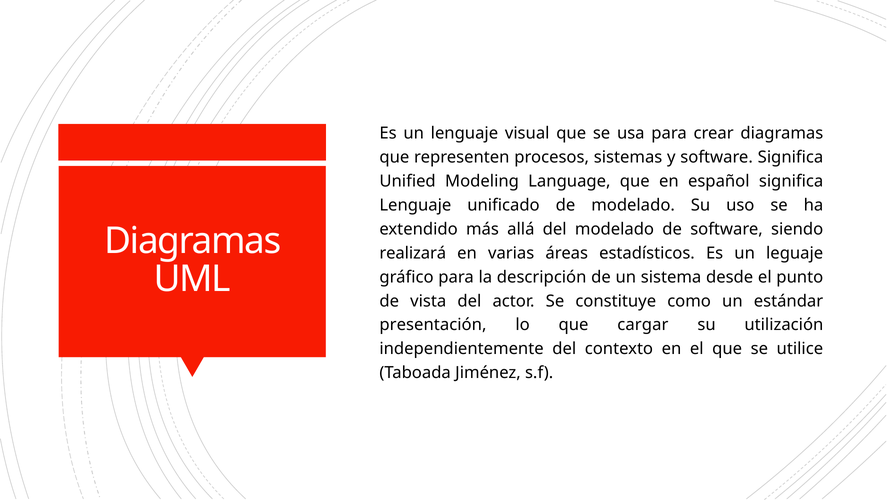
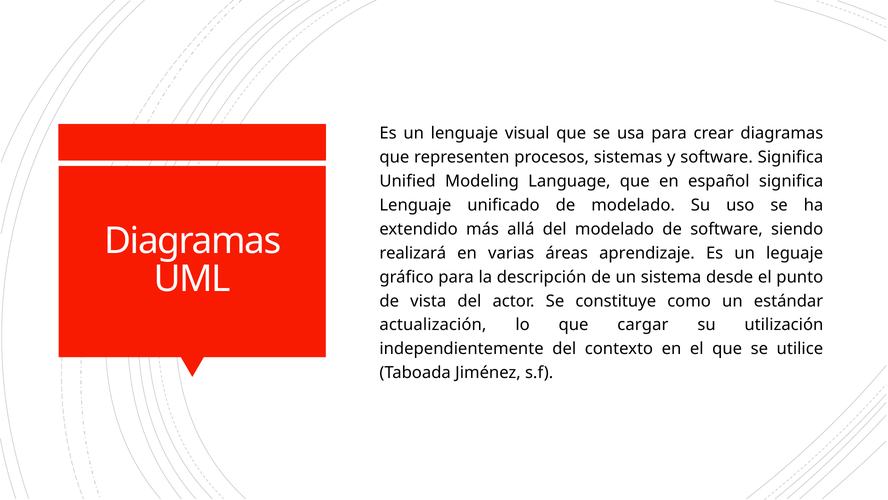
estadísticos: estadísticos -> aprendizaje (647, 253)
presentación: presentación -> actualización (433, 325)
